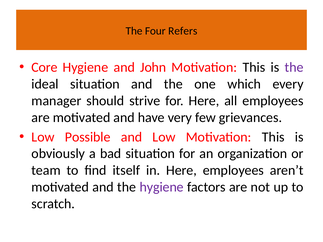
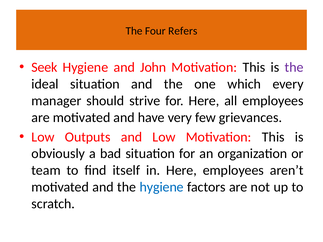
Core: Core -> Seek (44, 67)
Possible: Possible -> Outputs (88, 137)
hygiene colour: purple -> blue (162, 187)
